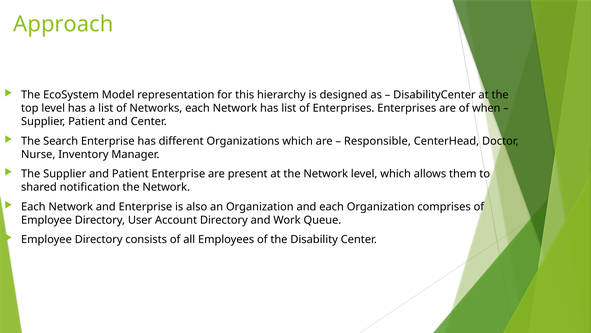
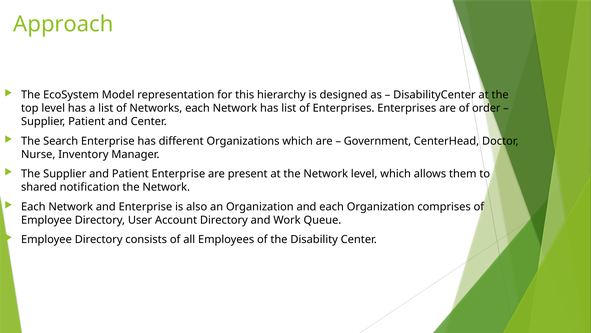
when: when -> order (486, 108)
Responsible: Responsible -> Government (377, 141)
